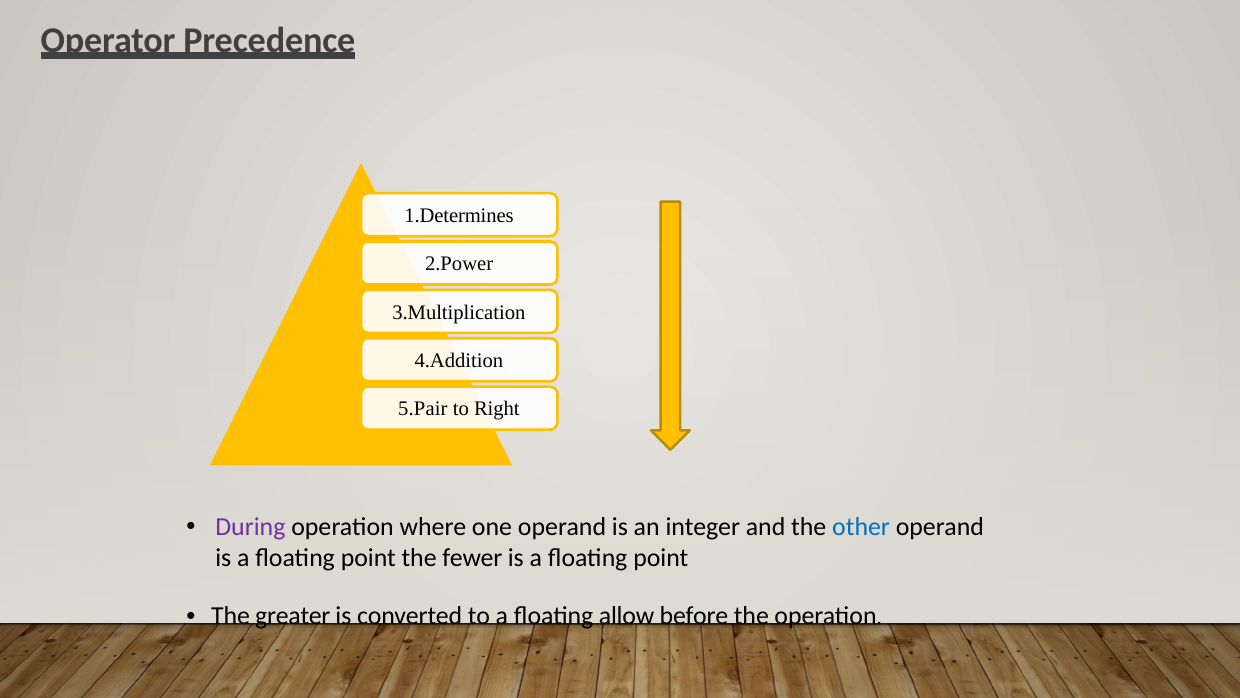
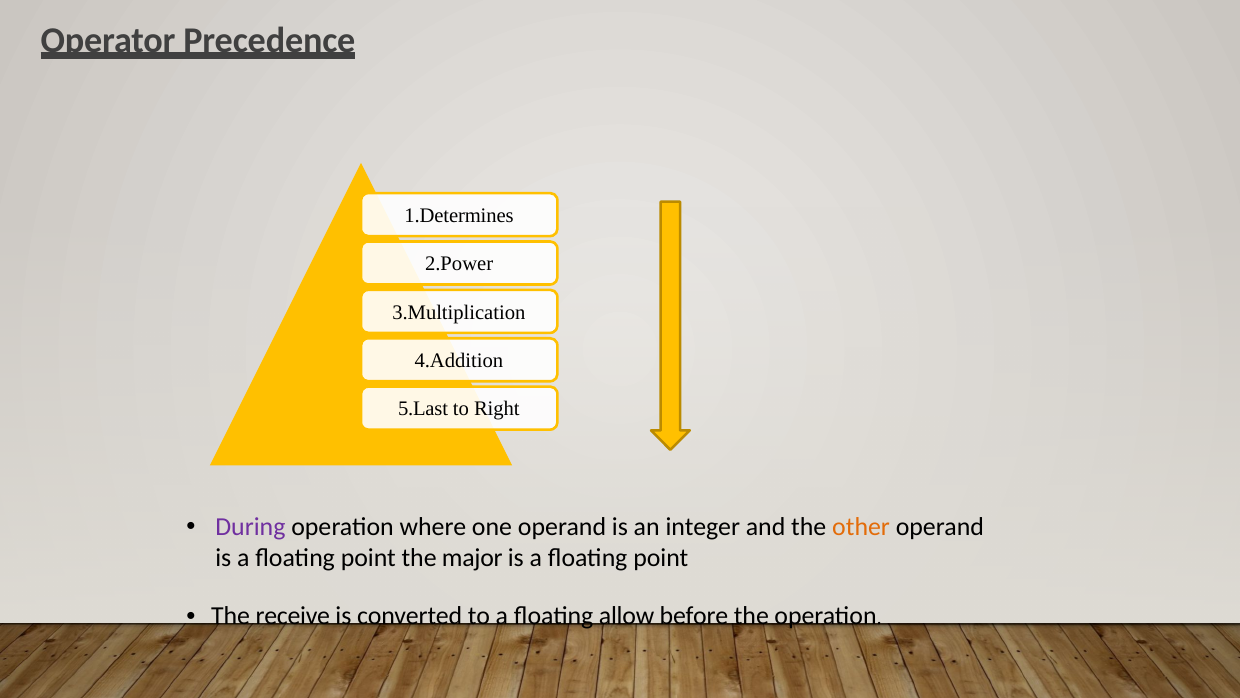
5.Pair: 5.Pair -> 5.Last (423, 409)
other colour: blue -> orange (861, 527)
fewer: fewer -> major (472, 558)
greater: greater -> receive (293, 615)
